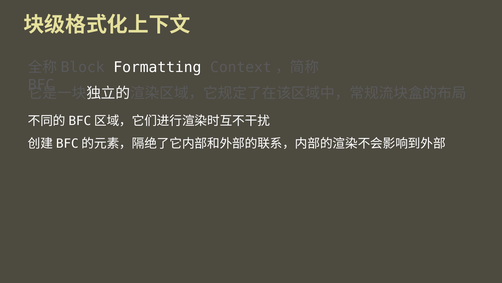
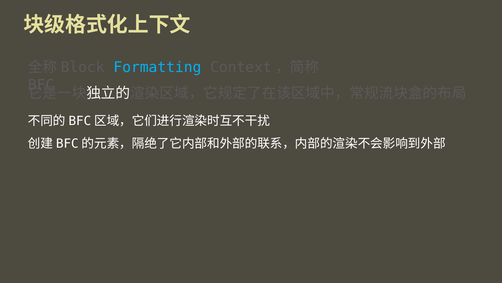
Formatting colour: white -> light blue (157, 67)
